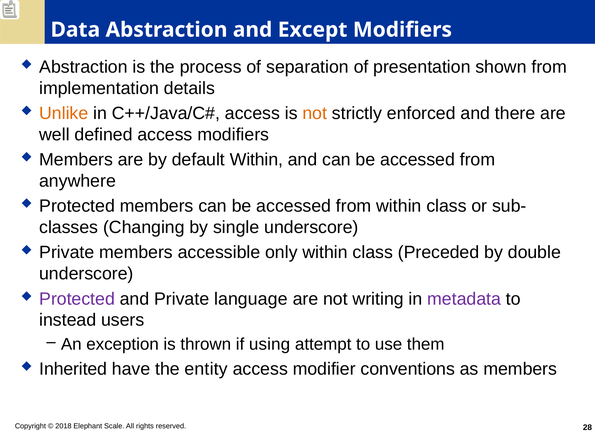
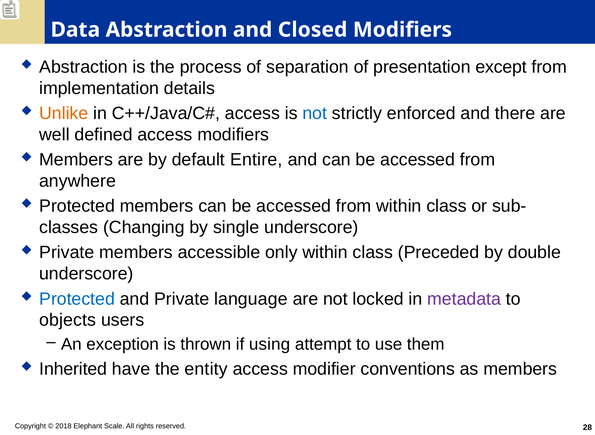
Except: Except -> Closed (313, 30)
shown: shown -> except (501, 67)
not colour: orange -> blue (315, 113)
default Within: Within -> Entire (256, 160)
Protected colour: purple -> blue (77, 299)
writing: writing -> locked (378, 299)
instead: instead -> objects (68, 320)
